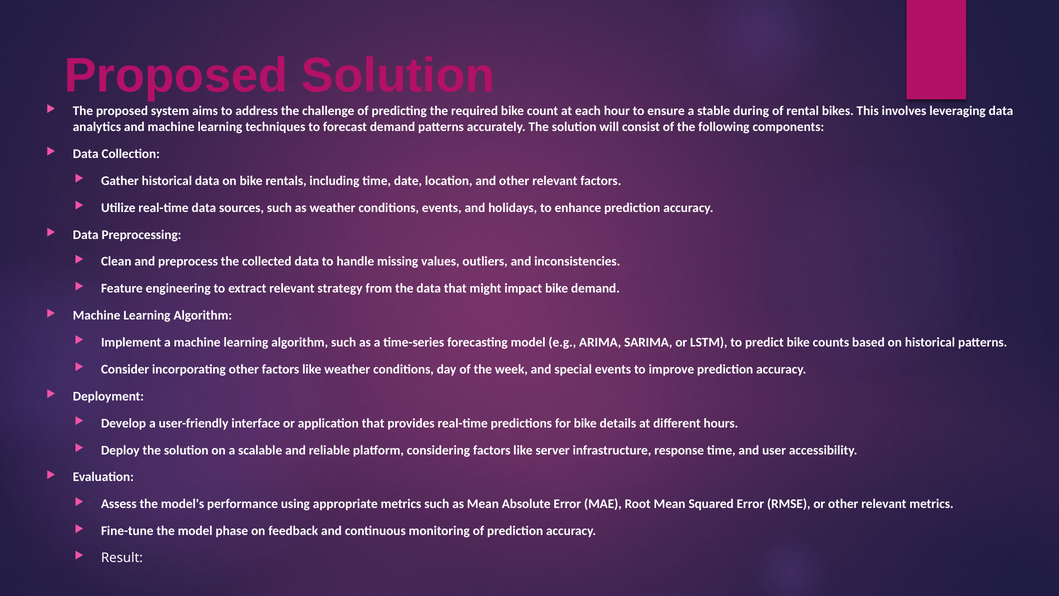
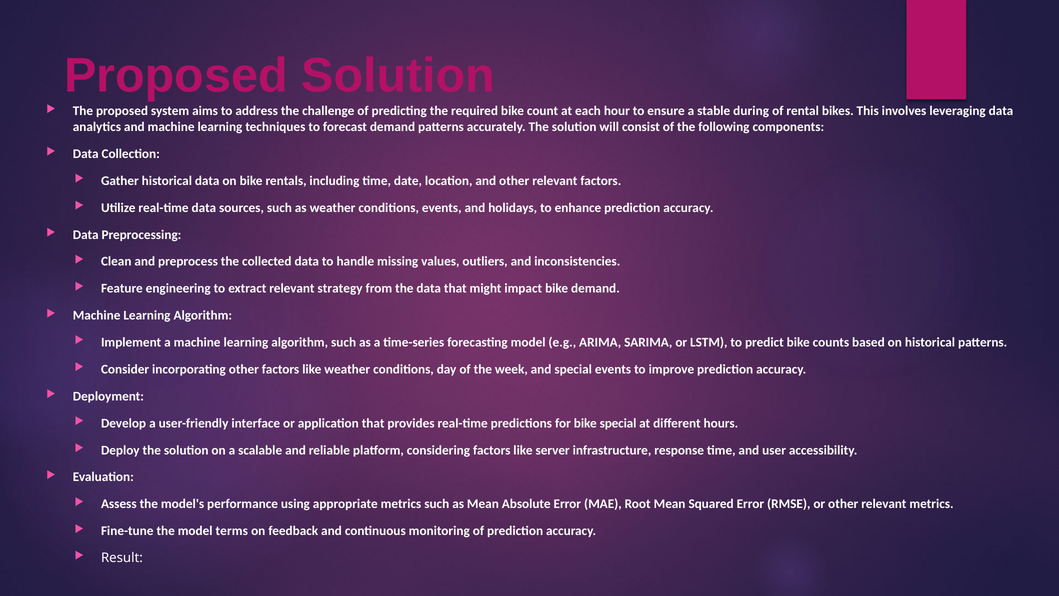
bike details: details -> special (618, 423)
phase: phase -> terms (232, 531)
